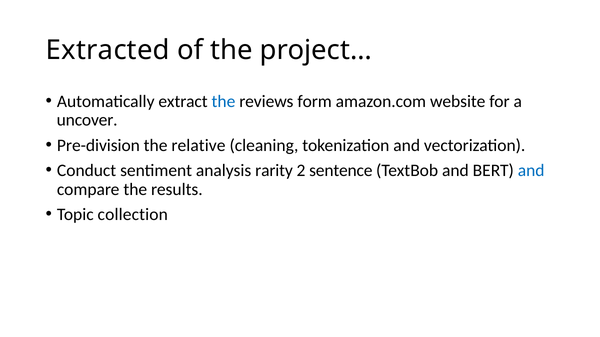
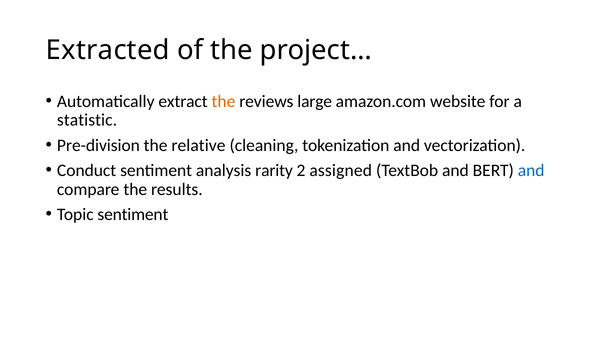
the colour: blue -> orange (223, 101)
form: form -> large (315, 101)
uncover: uncover -> statistic (87, 120)
sentence: sentence -> assigned (341, 171)
Topic collection: collection -> sentiment (133, 215)
